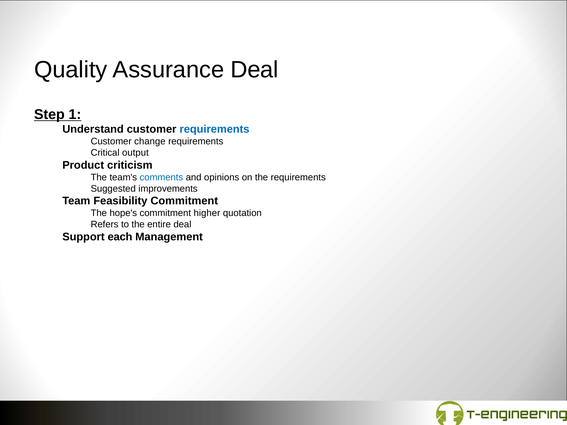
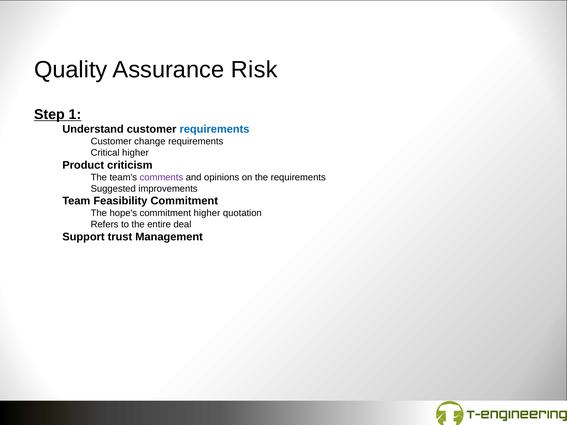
Assurance Deal: Deal -> Risk (254, 70)
Critical output: output -> higher (135, 153)
comments colour: blue -> purple (161, 177)
each: each -> trust (120, 237)
